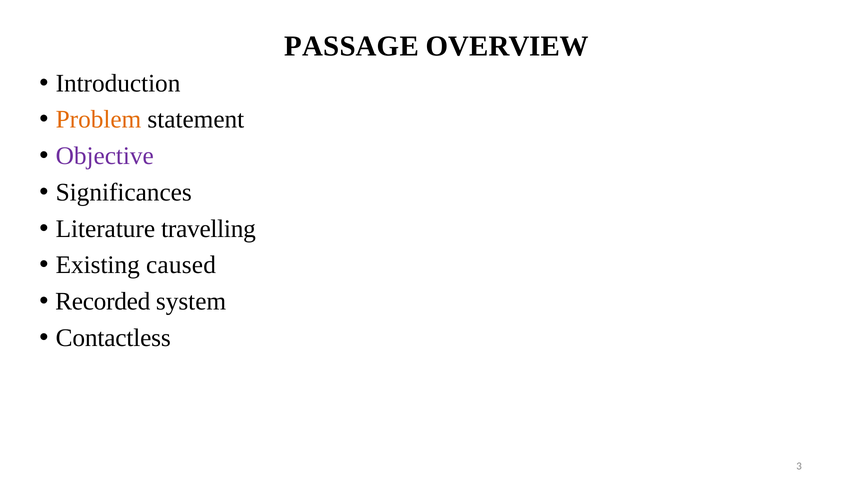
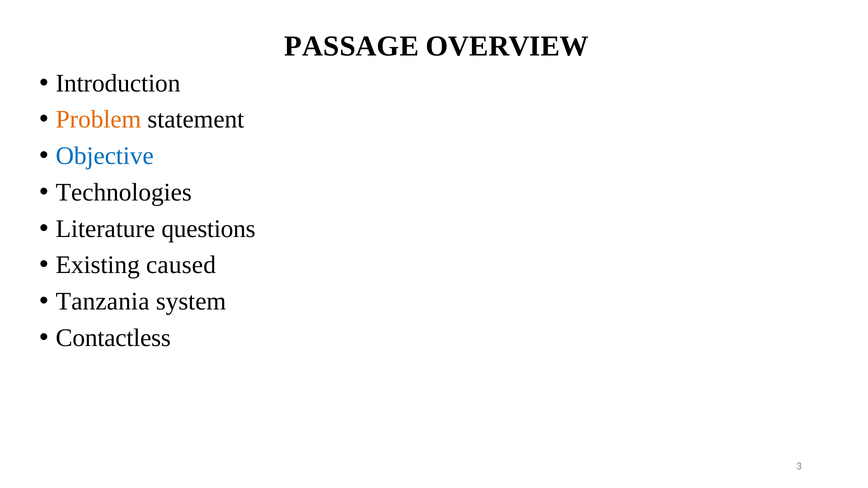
Objective colour: purple -> blue (105, 156)
Significances: Significances -> Technologies (124, 192)
travelling: travelling -> questions (208, 229)
Recorded: Recorded -> Tanzania (103, 302)
